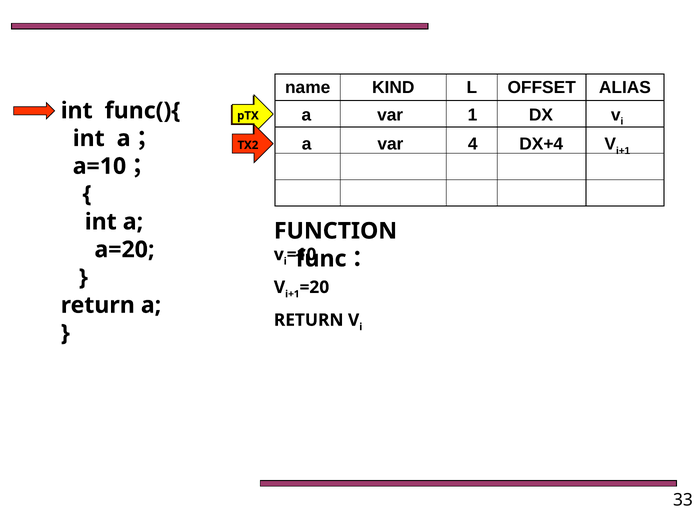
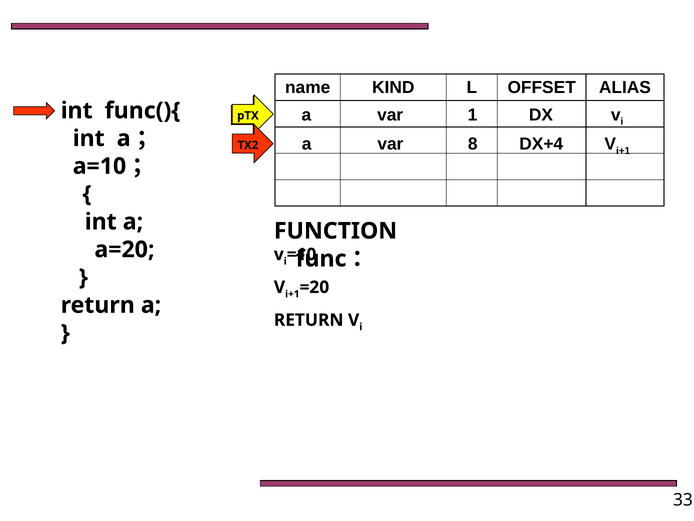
4: 4 -> 8 (473, 144)
